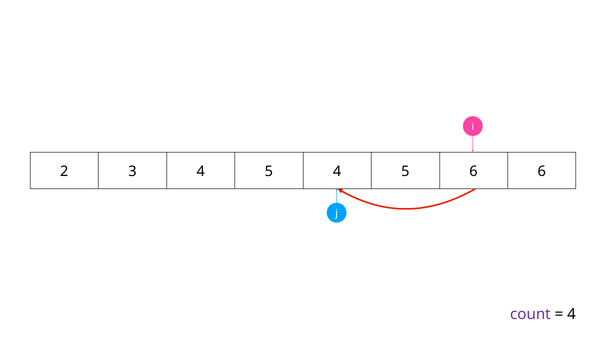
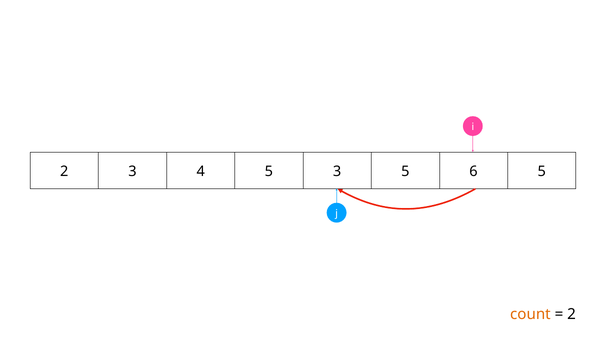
5 4: 4 -> 3 (337, 171)
6 6: 6 -> 5 (542, 171)
count colour: purple -> orange (530, 314)
4: 4 -> 2 (572, 314)
